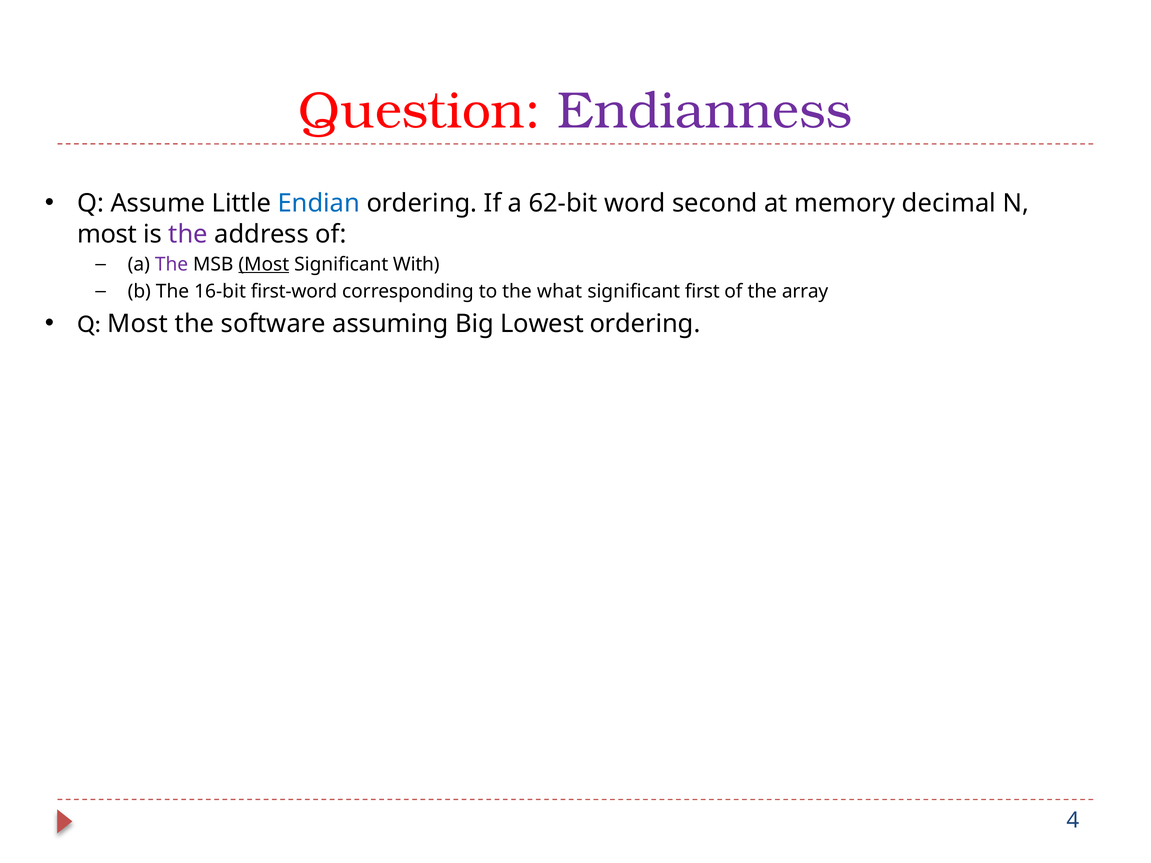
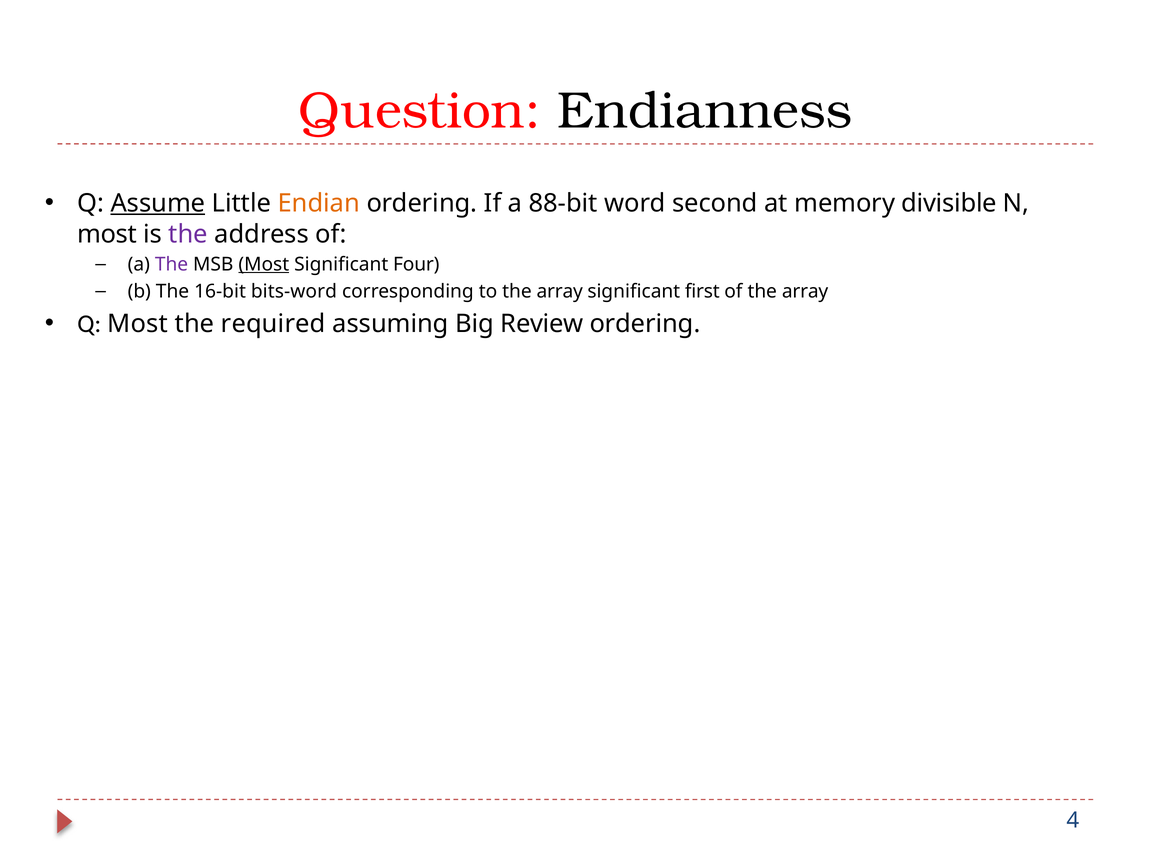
Endianness colour: purple -> black (705, 111)
Assume underline: none -> present (158, 204)
Endian colour: blue -> orange (319, 204)
62-bit: 62-bit -> 88-bit (563, 204)
decimal: decimal -> divisible (949, 204)
With: With -> Four (416, 264)
first-word: first-word -> bits-word (294, 291)
to the what: what -> array (560, 291)
software: software -> required (273, 324)
Lowest: Lowest -> Review (542, 324)
